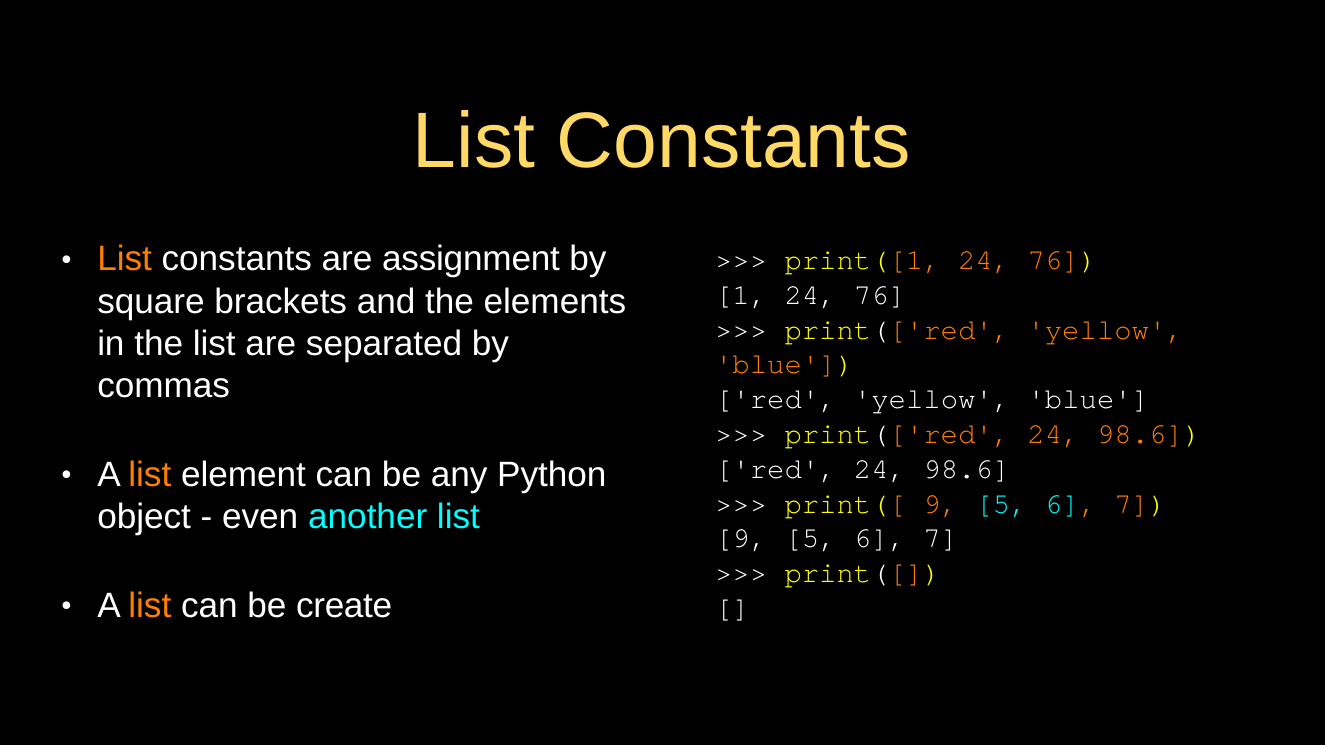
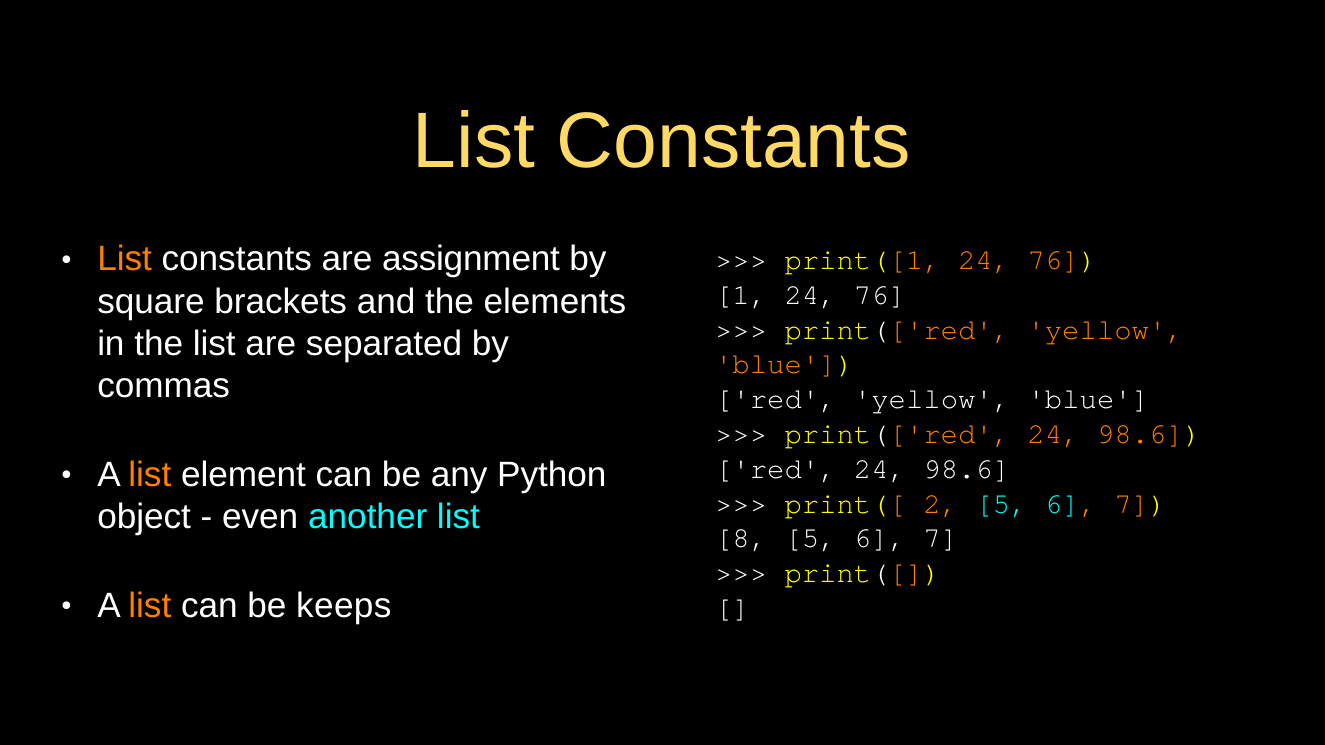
print([ 9: 9 -> 2 (941, 504)
9: 9 -> 8 (741, 539)
create: create -> keeps (344, 606)
